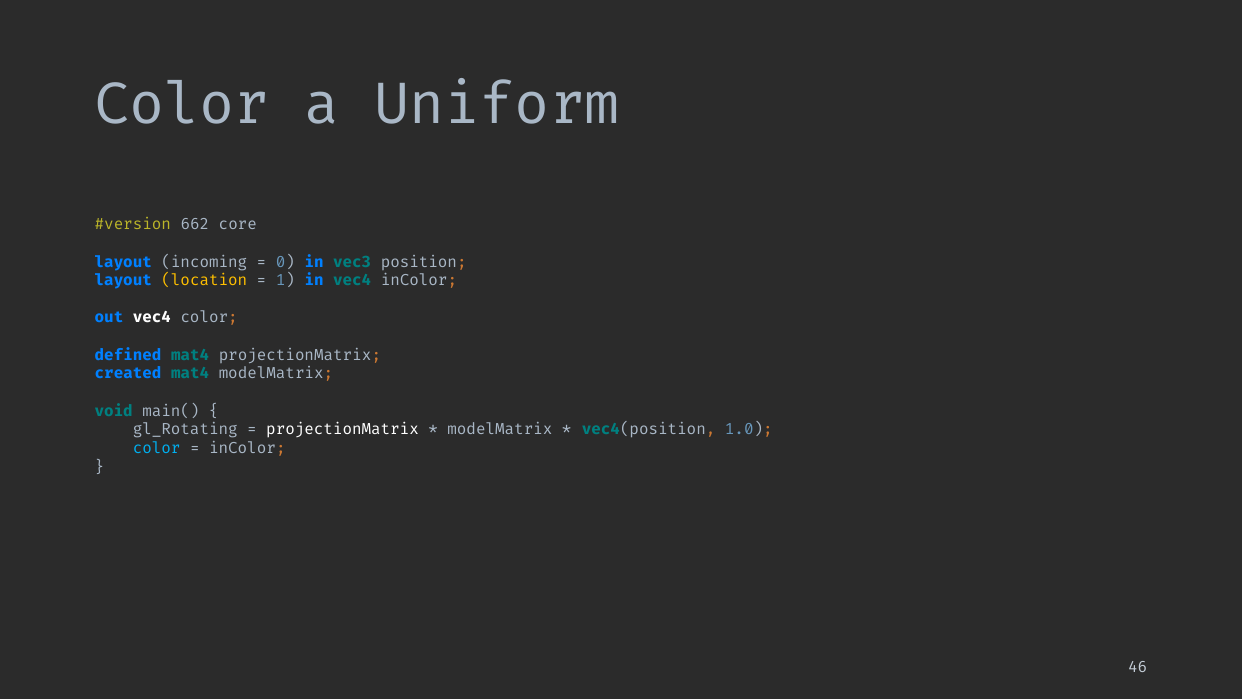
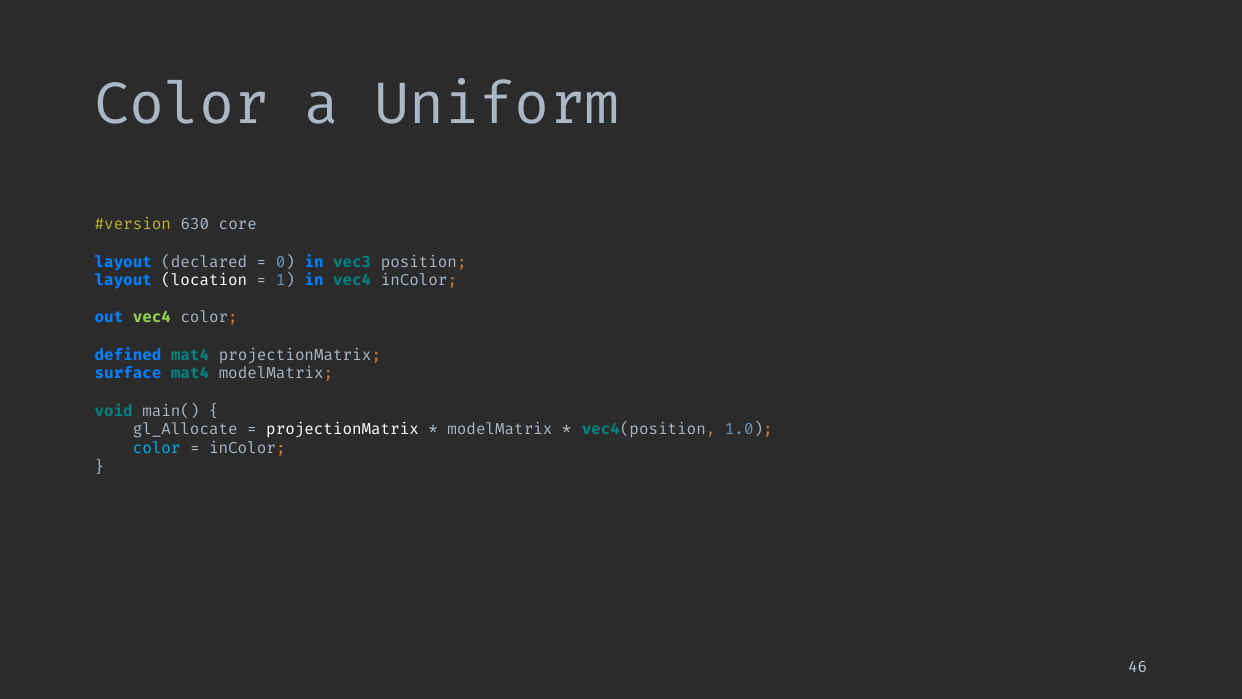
662: 662 -> 630 (195, 224)
incoming: incoming -> declared (204, 262)
location colour: yellow -> white (204, 280)
vec4 colour: white -> light green (152, 318)
created: created -> surface (128, 374)
gl_Rotating: gl_Rotating -> gl_Allocate (185, 429)
